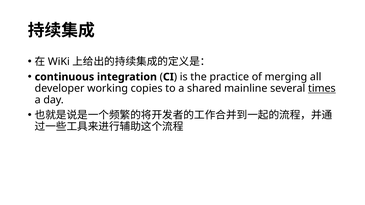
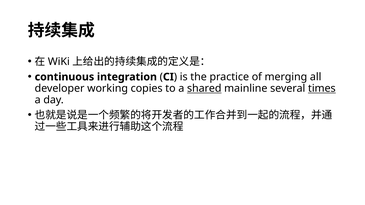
shared underline: none -> present (204, 89)
